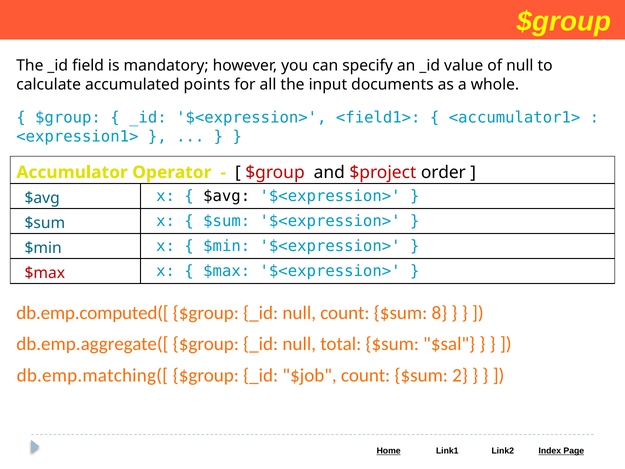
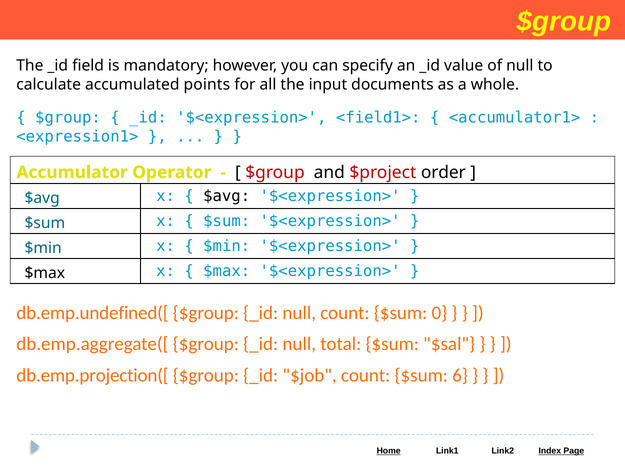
$max colour: red -> black (45, 273)
db.emp.computed([: db.emp.computed([ -> db.emp.undefined([ (93, 313)
8: 8 -> 0 (439, 313)
db.emp.matching([: db.emp.matching([ -> db.emp.projection([ (93, 375)
2: 2 -> 6 (460, 375)
